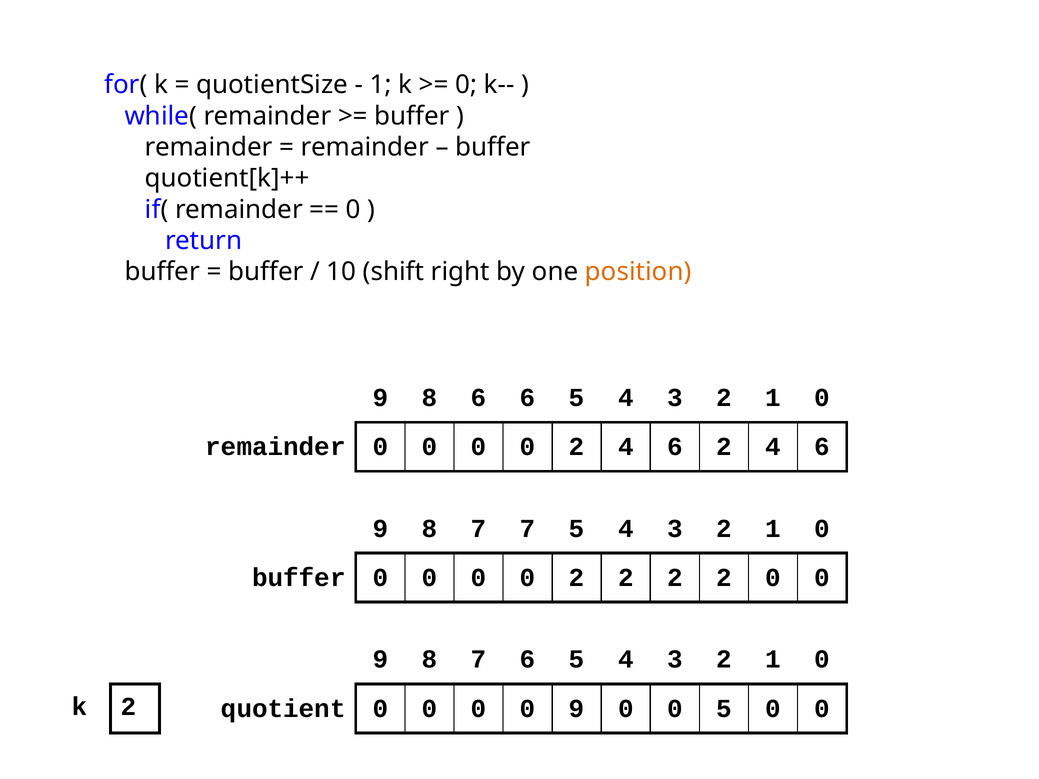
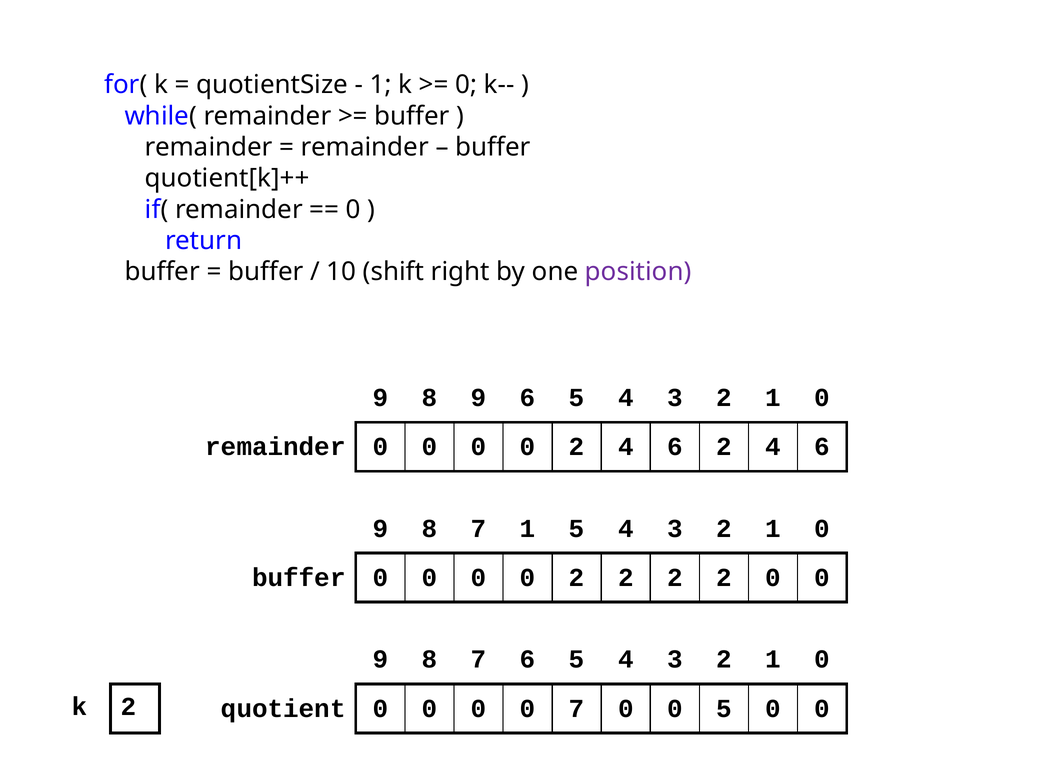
position colour: orange -> purple (638, 272)
8 6: 6 -> 9 (479, 398)
7 7: 7 -> 1 (528, 529)
0 0 0 9: 9 -> 7 (577, 709)
